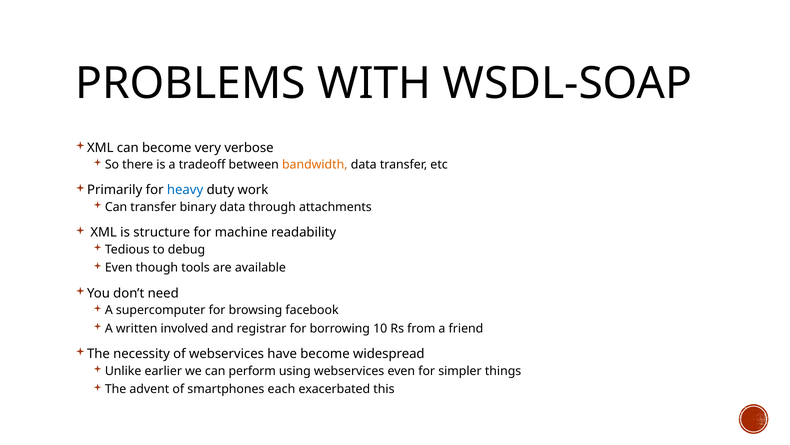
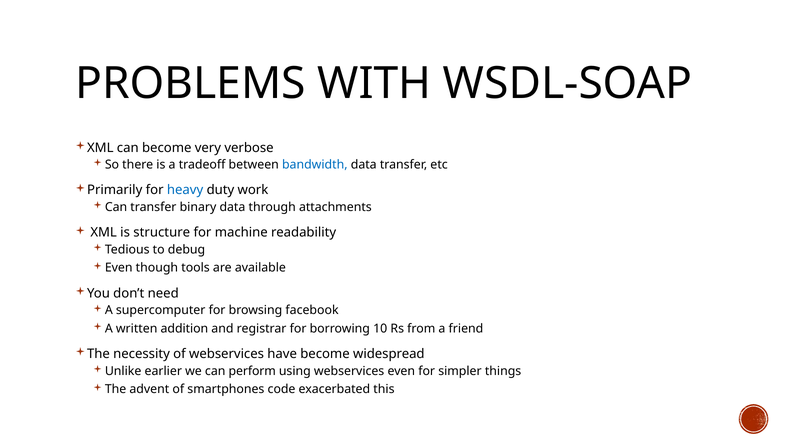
bandwidth colour: orange -> blue (315, 165)
involved: involved -> addition (184, 328)
each: each -> code (282, 389)
